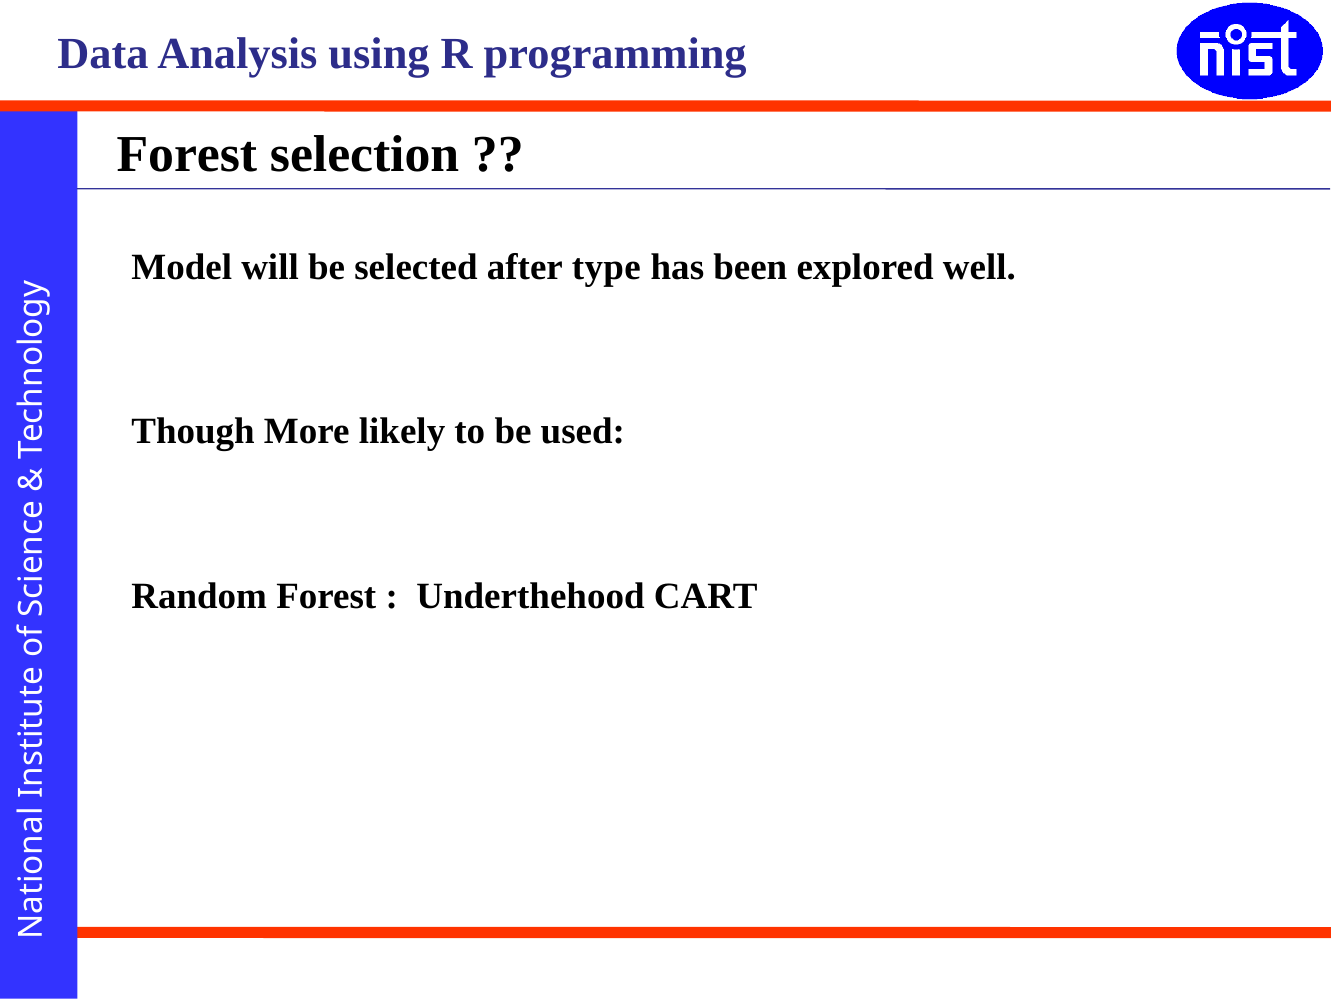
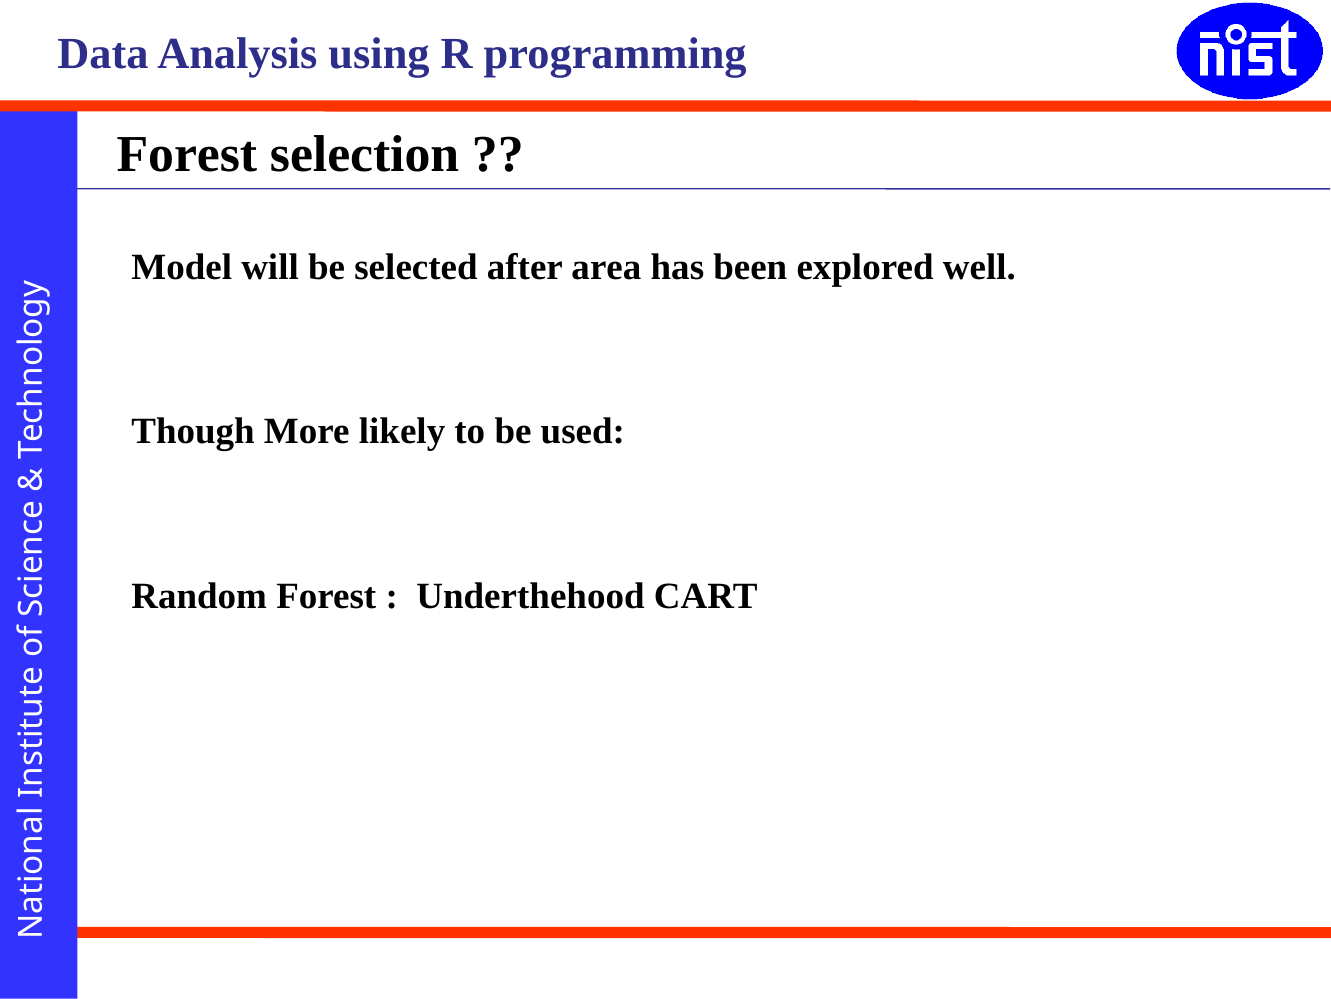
type: type -> area (606, 267)
